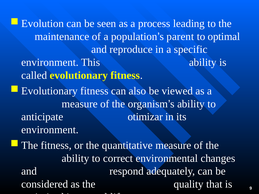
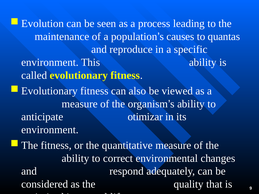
parent: parent -> causes (180, 37)
optimal: optimal -> quantas (224, 37)
